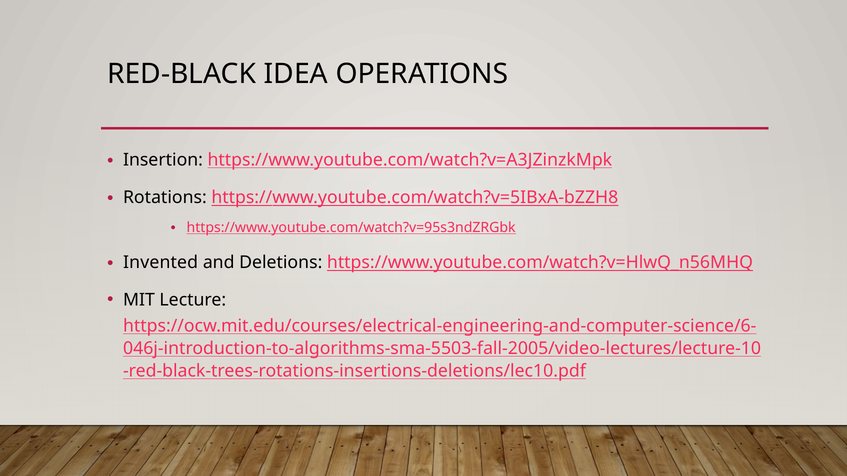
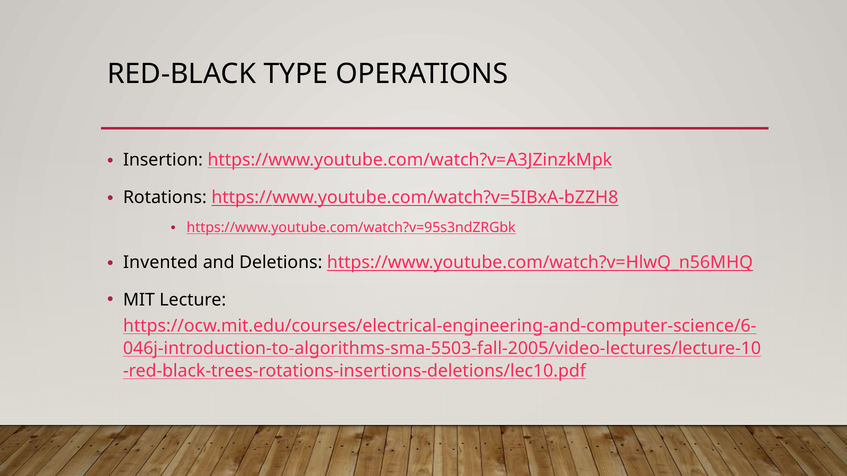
IDEA: IDEA -> TYPE (296, 74)
